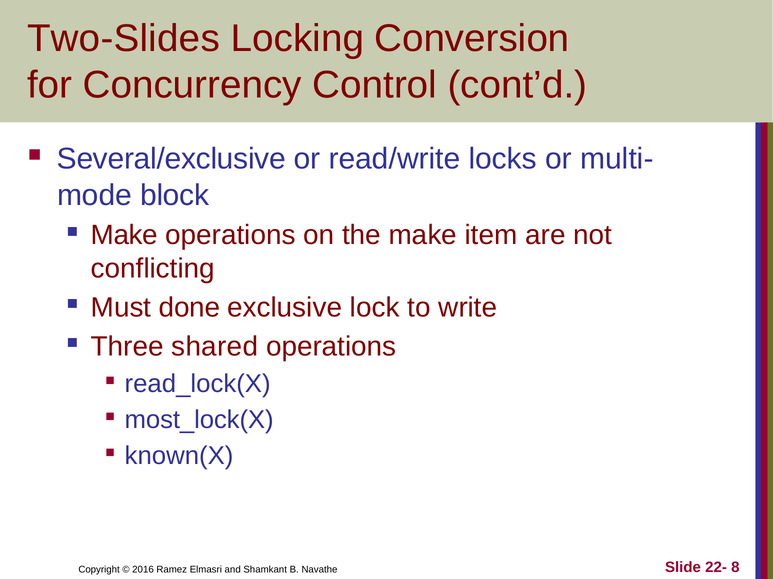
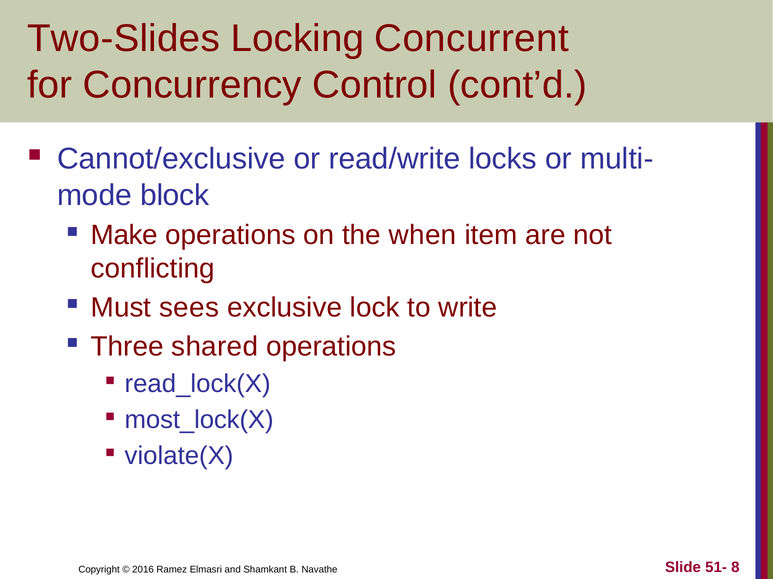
Conversion: Conversion -> Concurrent (472, 39)
Several/exclusive: Several/exclusive -> Cannot/exclusive (171, 159)
the make: make -> when (423, 236)
done: done -> sees (189, 308)
known(X: known(X -> violate(X (179, 456)
22-: 22- -> 51- (716, 568)
